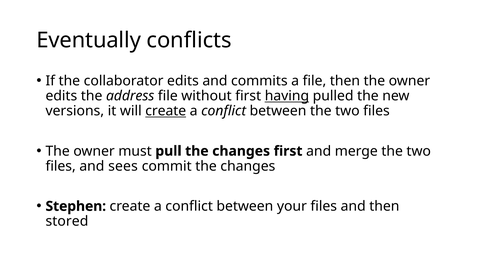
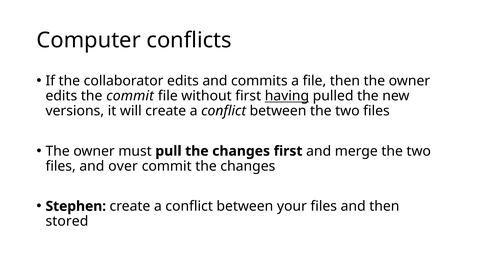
Eventually: Eventually -> Computer (89, 40)
the address: address -> commit (130, 96)
create underline: present -> none (166, 111)
sees: sees -> over (123, 166)
